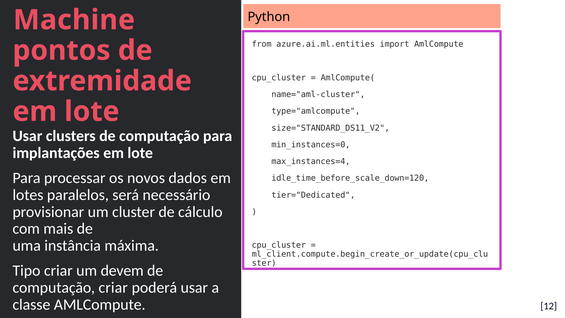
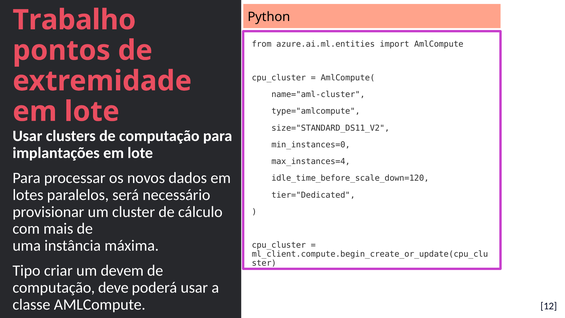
Machine: Machine -> Trabalho (74, 20)
computação criar: criar -> deve (113, 287)
